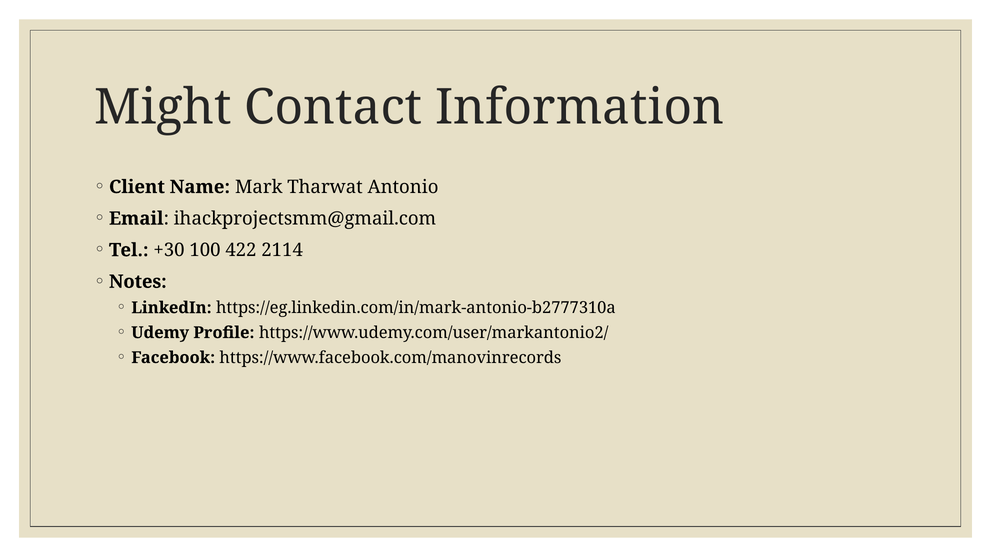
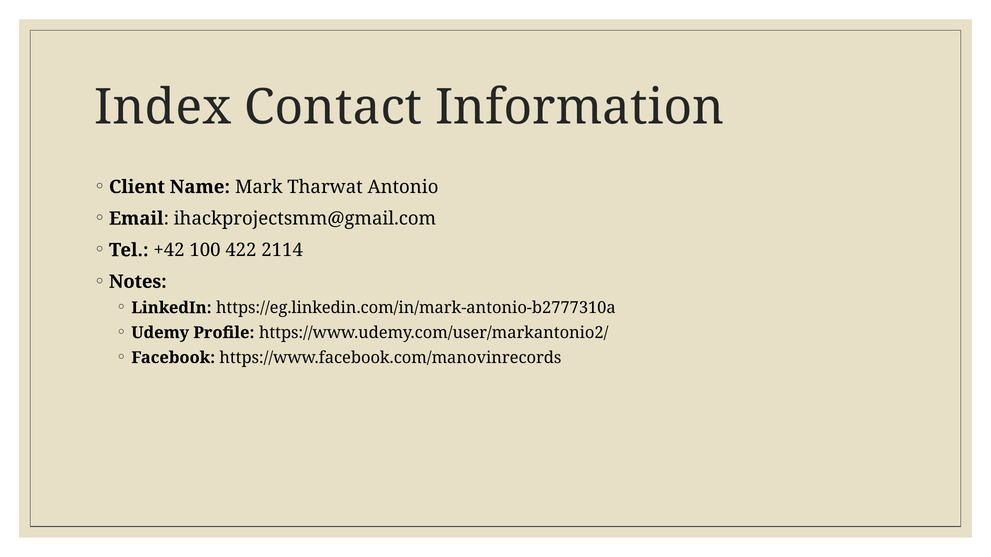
Might: Might -> Index (163, 108)
+30: +30 -> +42 (169, 250)
